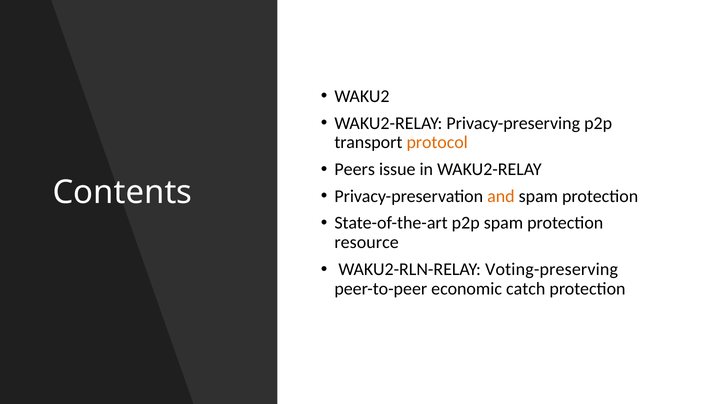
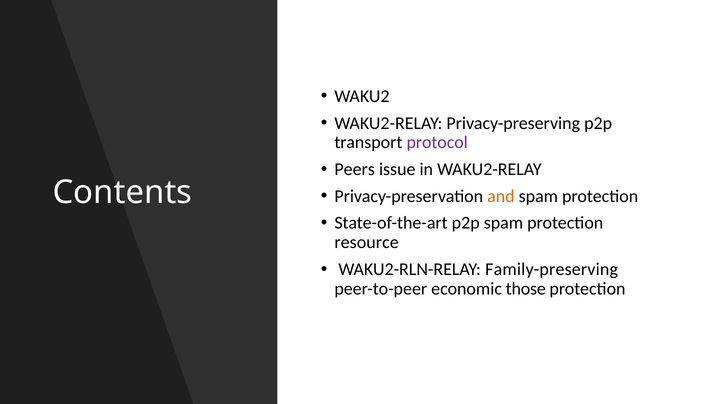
protocol colour: orange -> purple (437, 142)
Voting-preserving: Voting-preserving -> Family-preserving (552, 269)
catch: catch -> those (526, 289)
